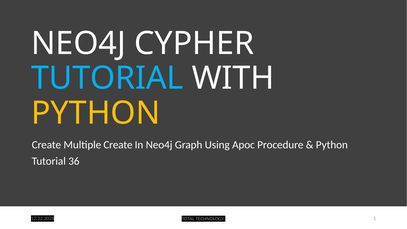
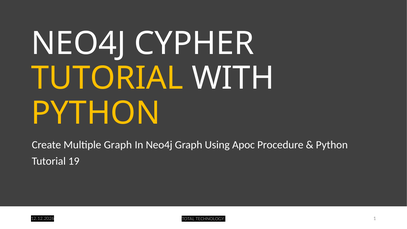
TUTORIAL colour: light blue -> yellow (107, 78)
Multiple Create: Create -> Graph (118, 145)
36: 36 -> 19 (74, 161)
